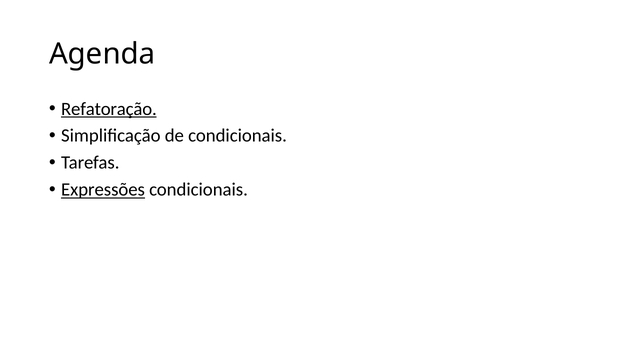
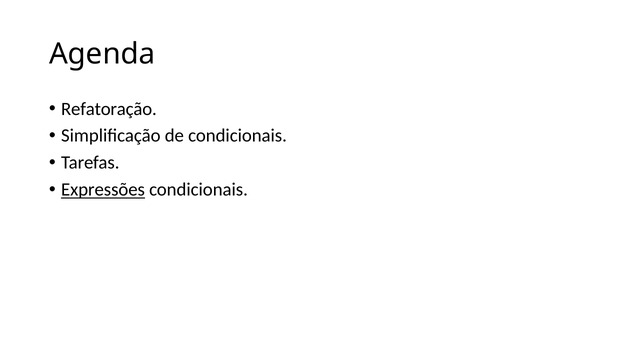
Refatoração underline: present -> none (109, 109)
